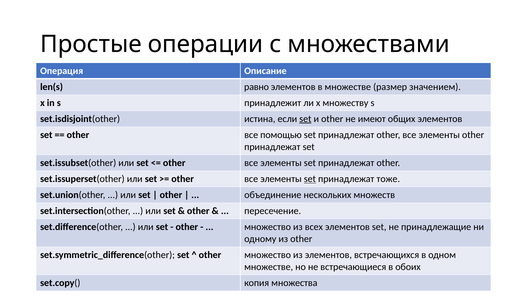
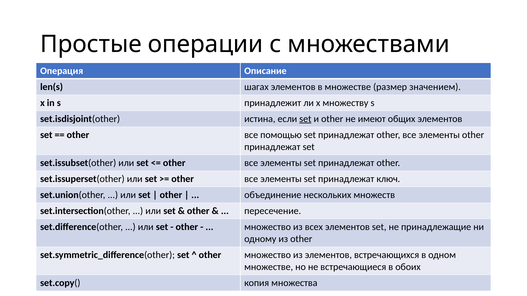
равно: равно -> шагах (256, 87)
set underline: present -> none (310, 179)
тоже: тоже -> ключ (388, 179)
